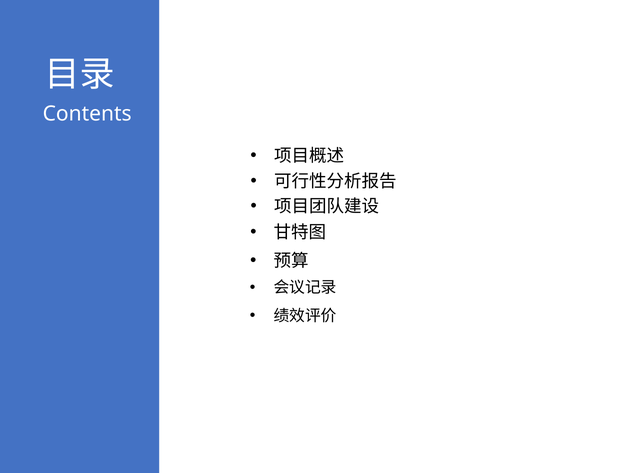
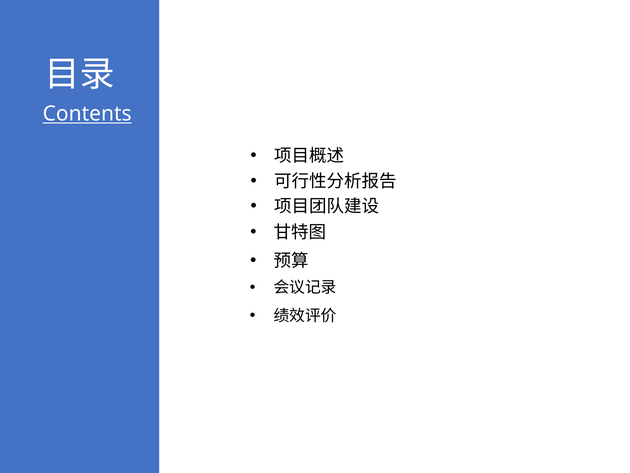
Contents underline: none -> present (87, 114)
